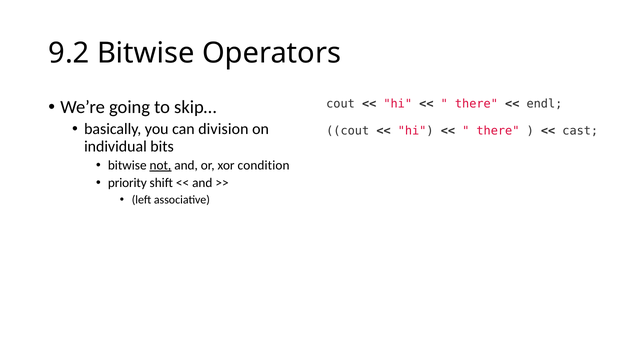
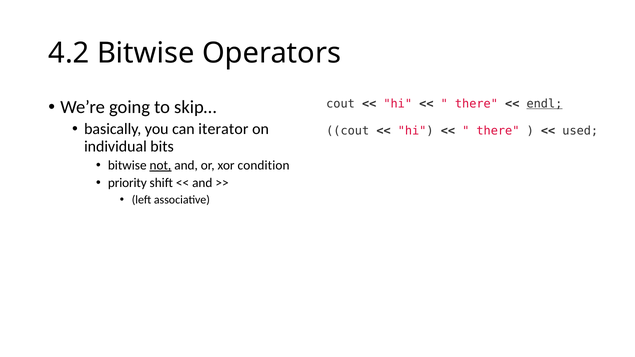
9.2: 9.2 -> 4.2 (69, 53)
endl underline: none -> present (544, 104)
division: division -> iterator (223, 129)
cast: cast -> used (580, 131)
